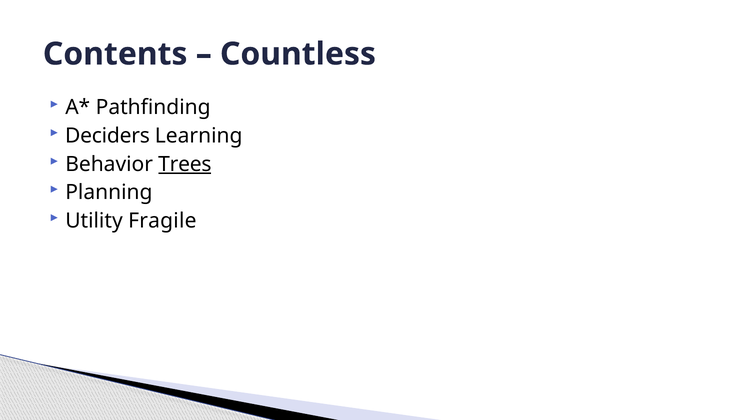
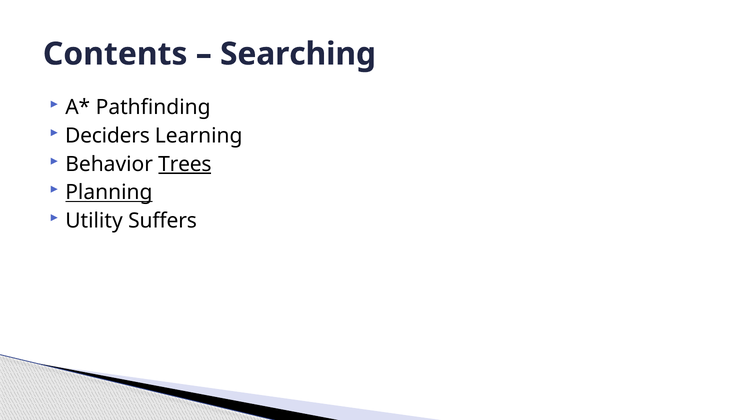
Countless: Countless -> Searching (298, 54)
Planning underline: none -> present (109, 193)
Fragile: Fragile -> Suffers (163, 221)
